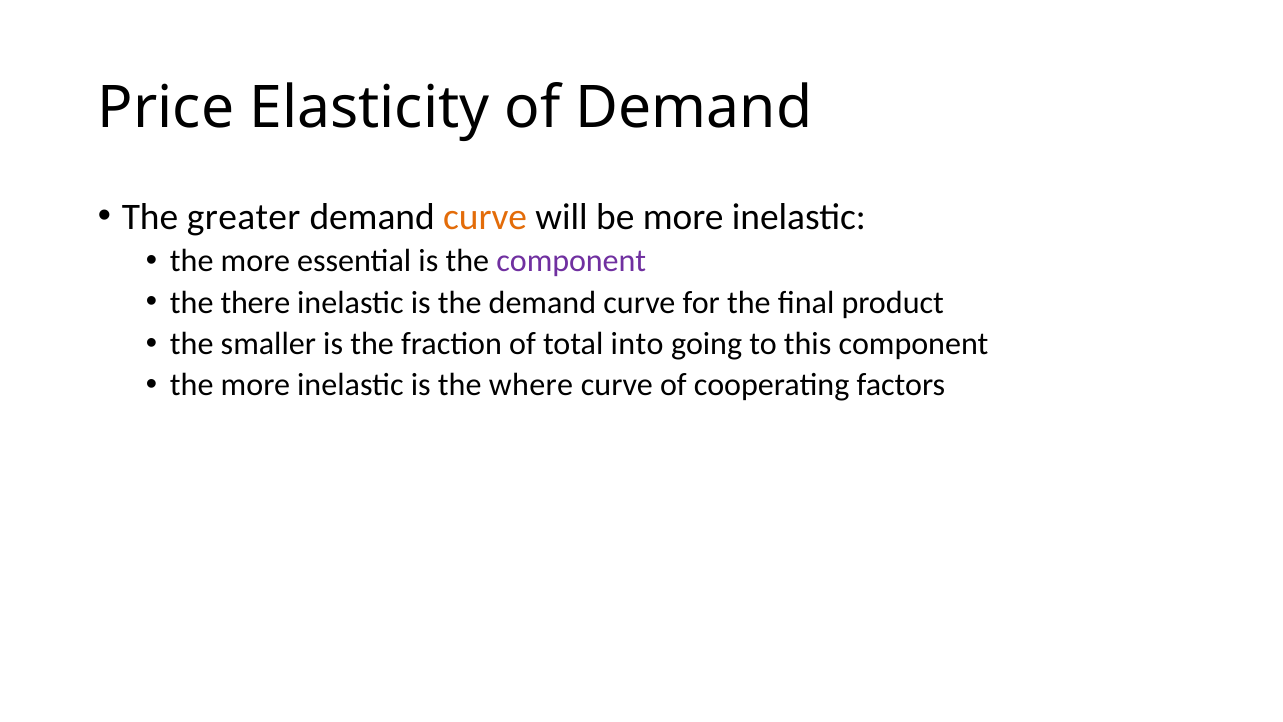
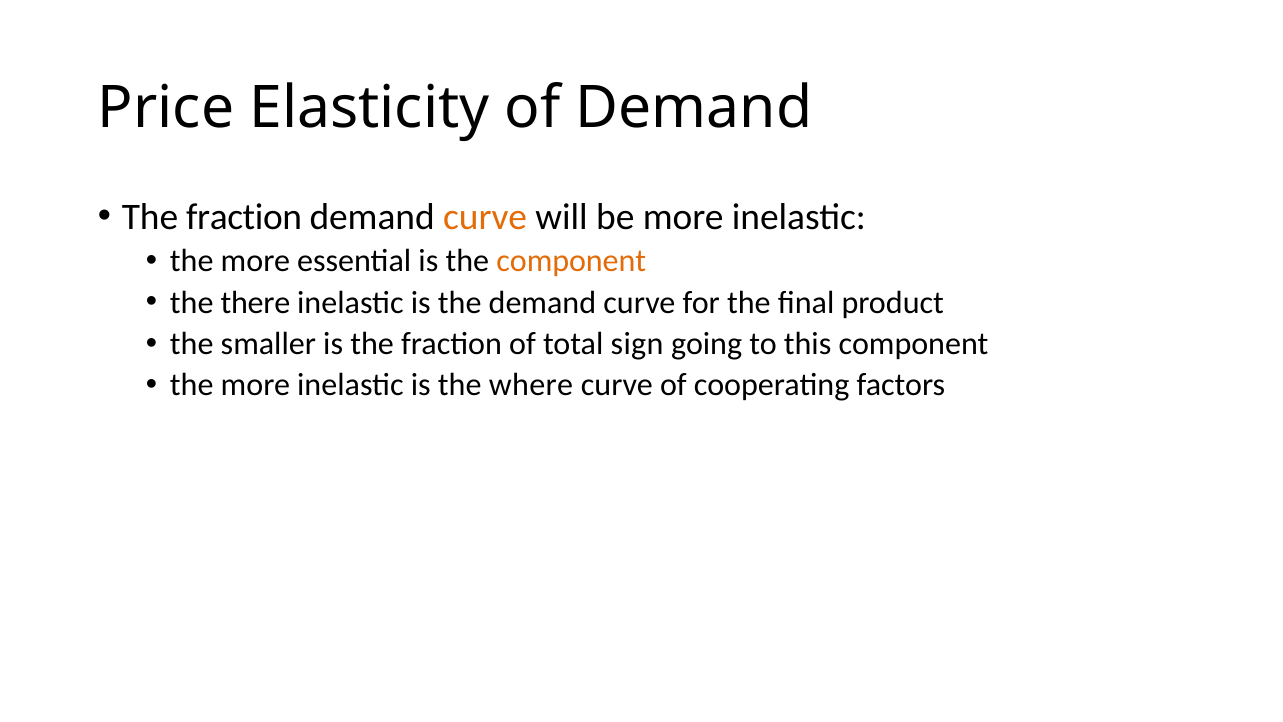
greater: greater -> fraction (244, 217)
component colour: purple -> orange (571, 261)
into: into -> sign (637, 344)
